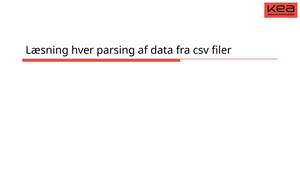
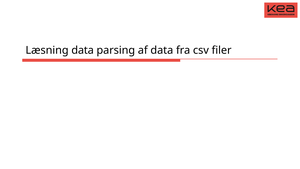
Læsning hver: hver -> data (83, 50)
